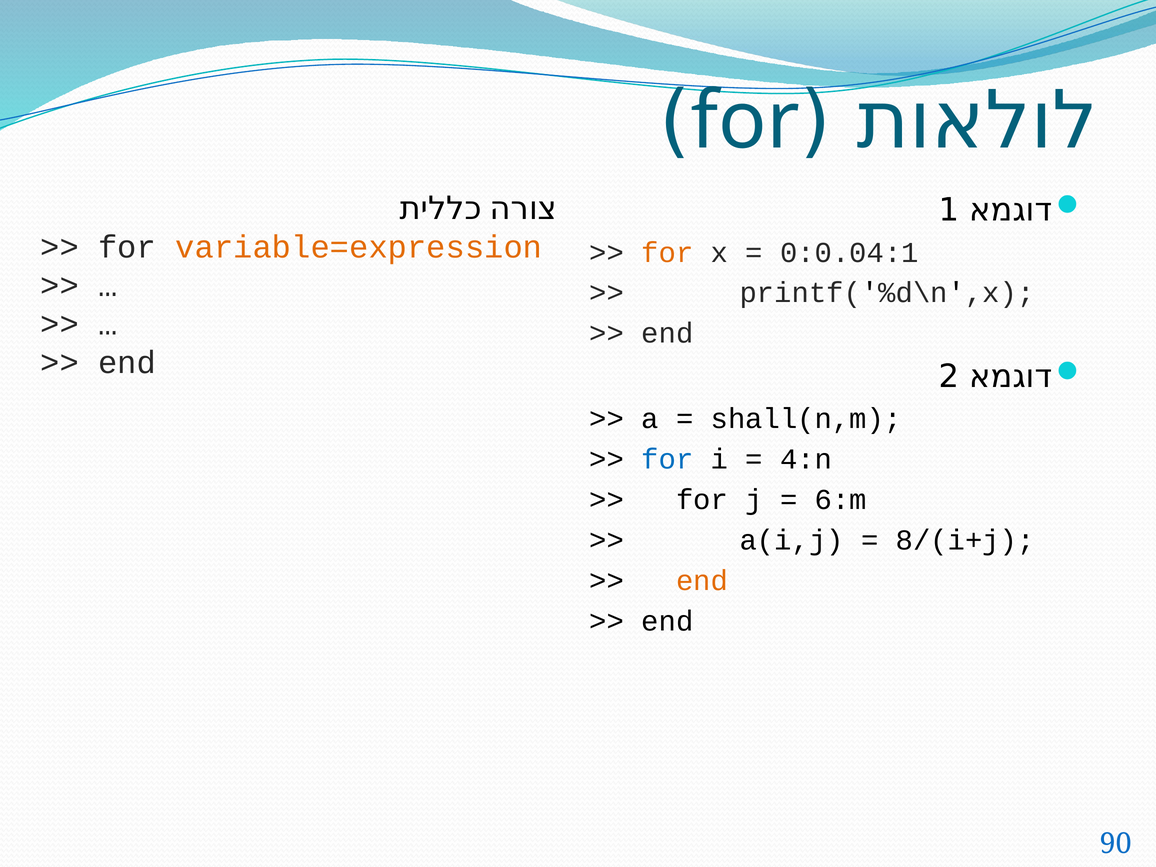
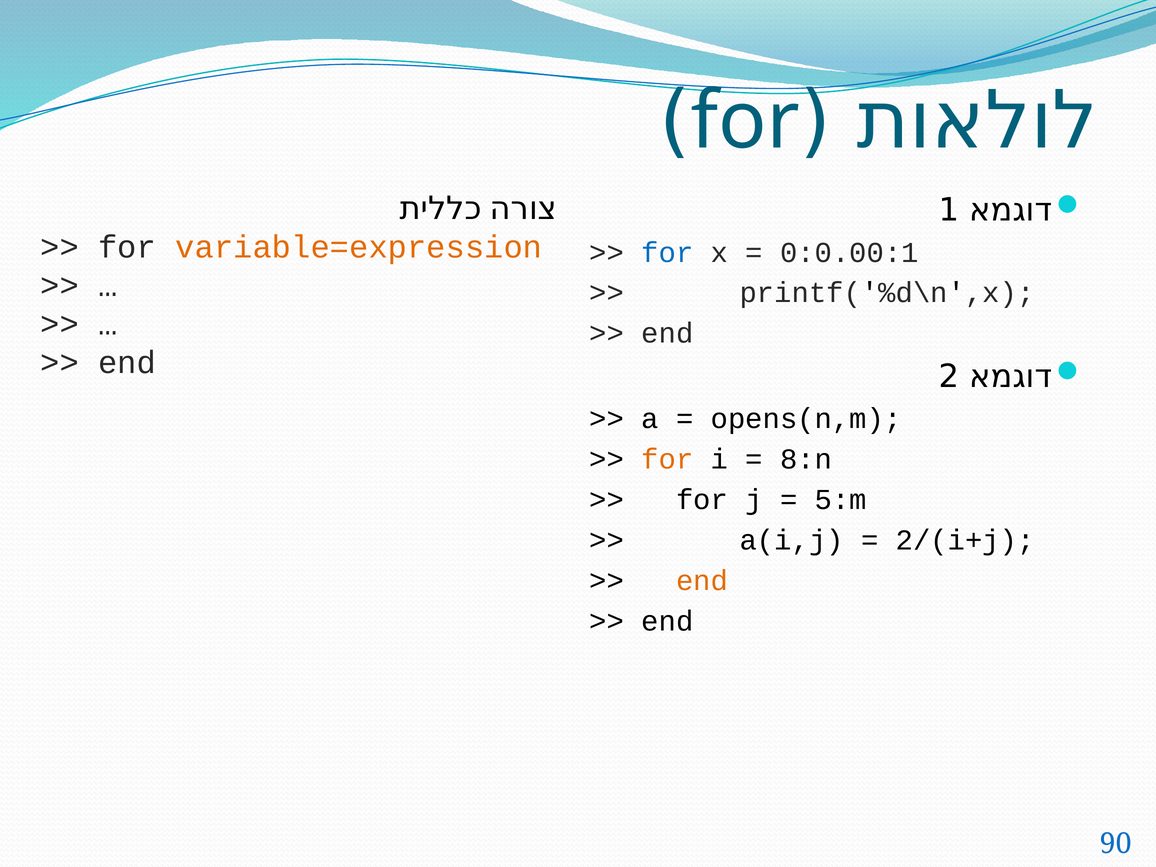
for colour: orange -> blue (667, 252)
0:0.04:1: 0:0.04:1 -> 0:0.00:1 (849, 252)
shall(n,m: shall(n,m -> opens(n,m (806, 419)
for colour: blue -> orange (667, 459)
4:n: 4:n -> 8:n (806, 459)
6:m: 6:m -> 5:m (841, 500)
8/(i+j: 8/(i+j -> 2/(i+j (965, 540)
